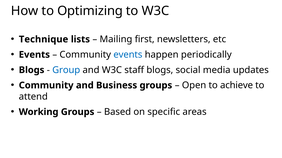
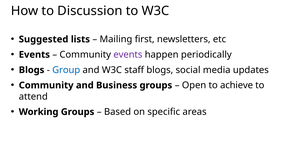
Optimizing: Optimizing -> Discussion (90, 11)
Technique: Technique -> Suggested (44, 39)
events colour: blue -> purple (128, 55)
